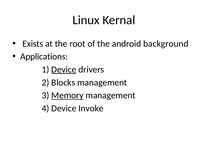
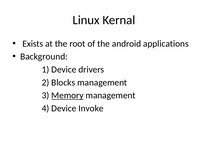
background: background -> applications (166, 44)
Applications: Applications -> Background (44, 57)
Device underline: present -> none (64, 70)
